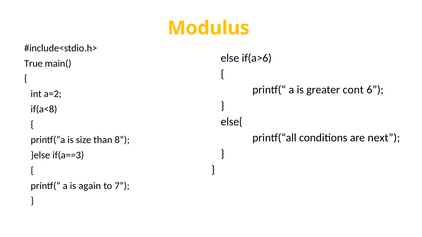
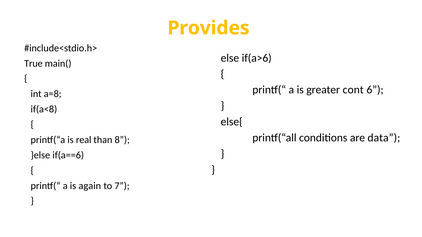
Modulus: Modulus -> Provides (208, 28)
a=2: a=2 -> a=8 (53, 94)
next: next -> data (384, 138)
size: size -> real (84, 140)
if(a==3: if(a==3 -> if(a==6 (68, 155)
